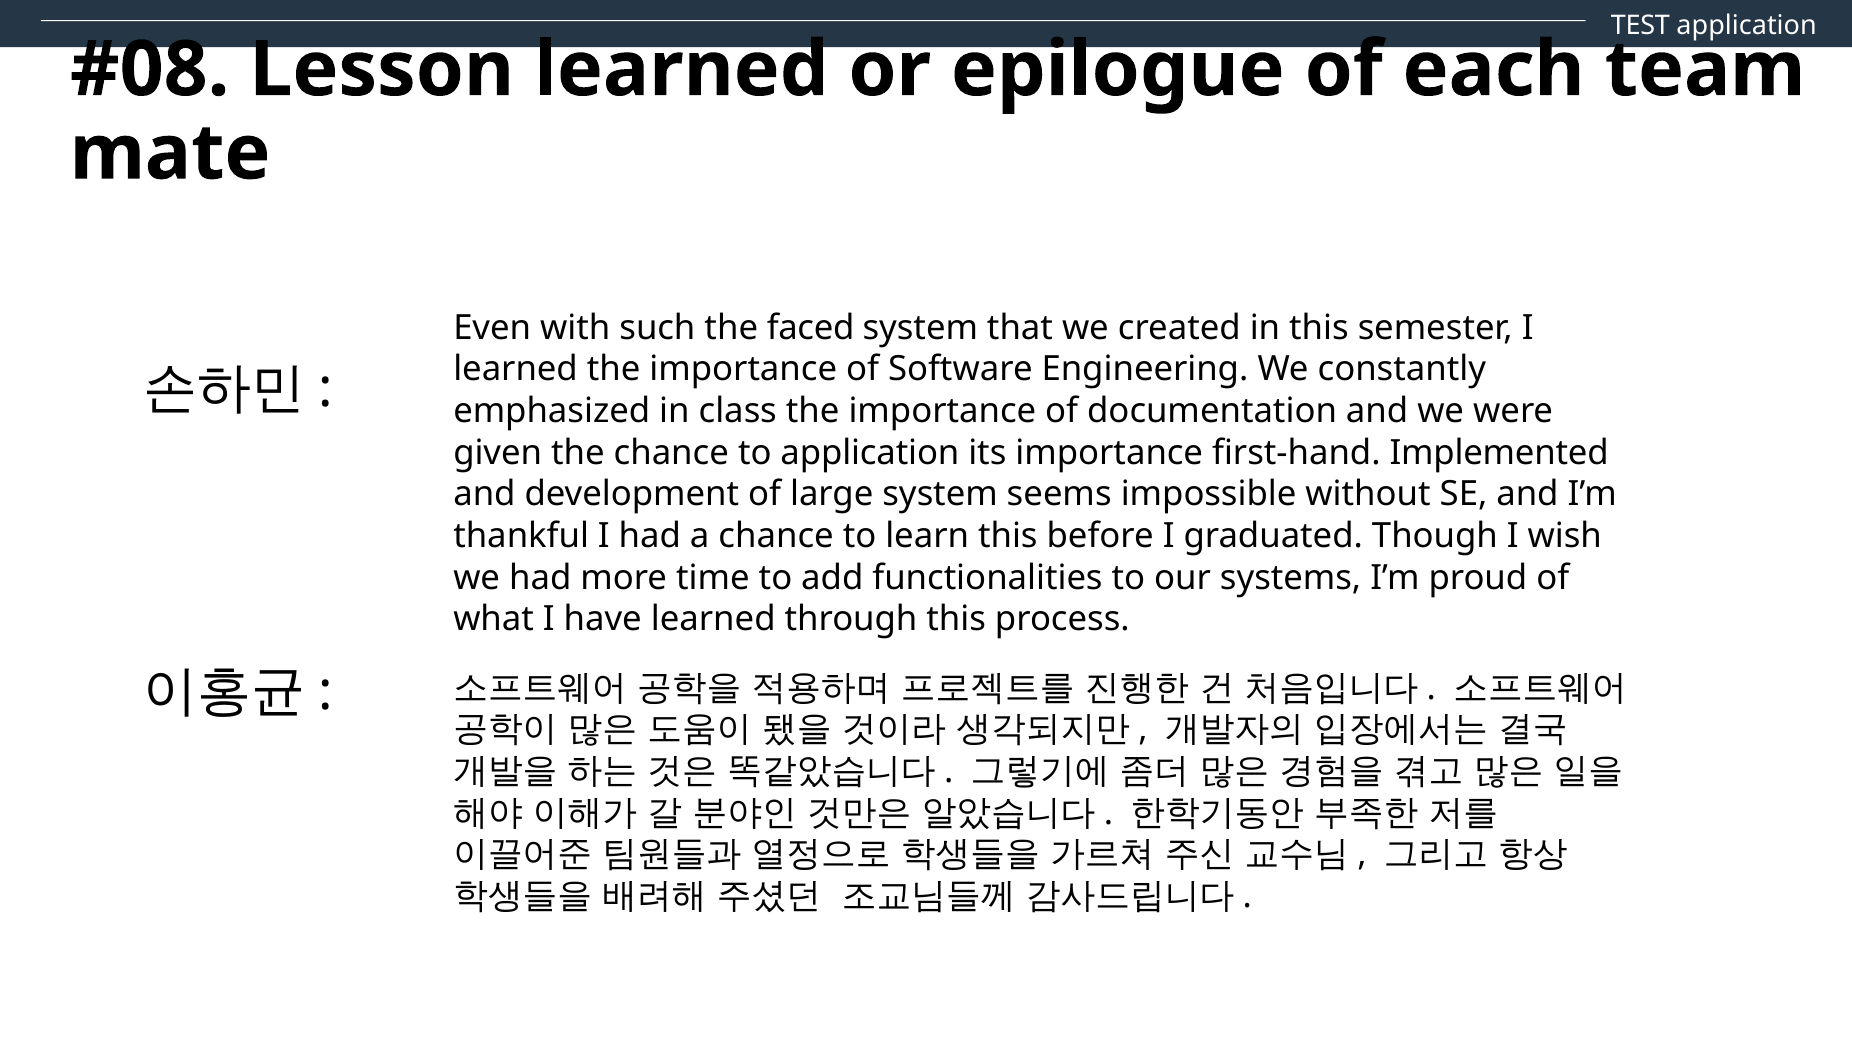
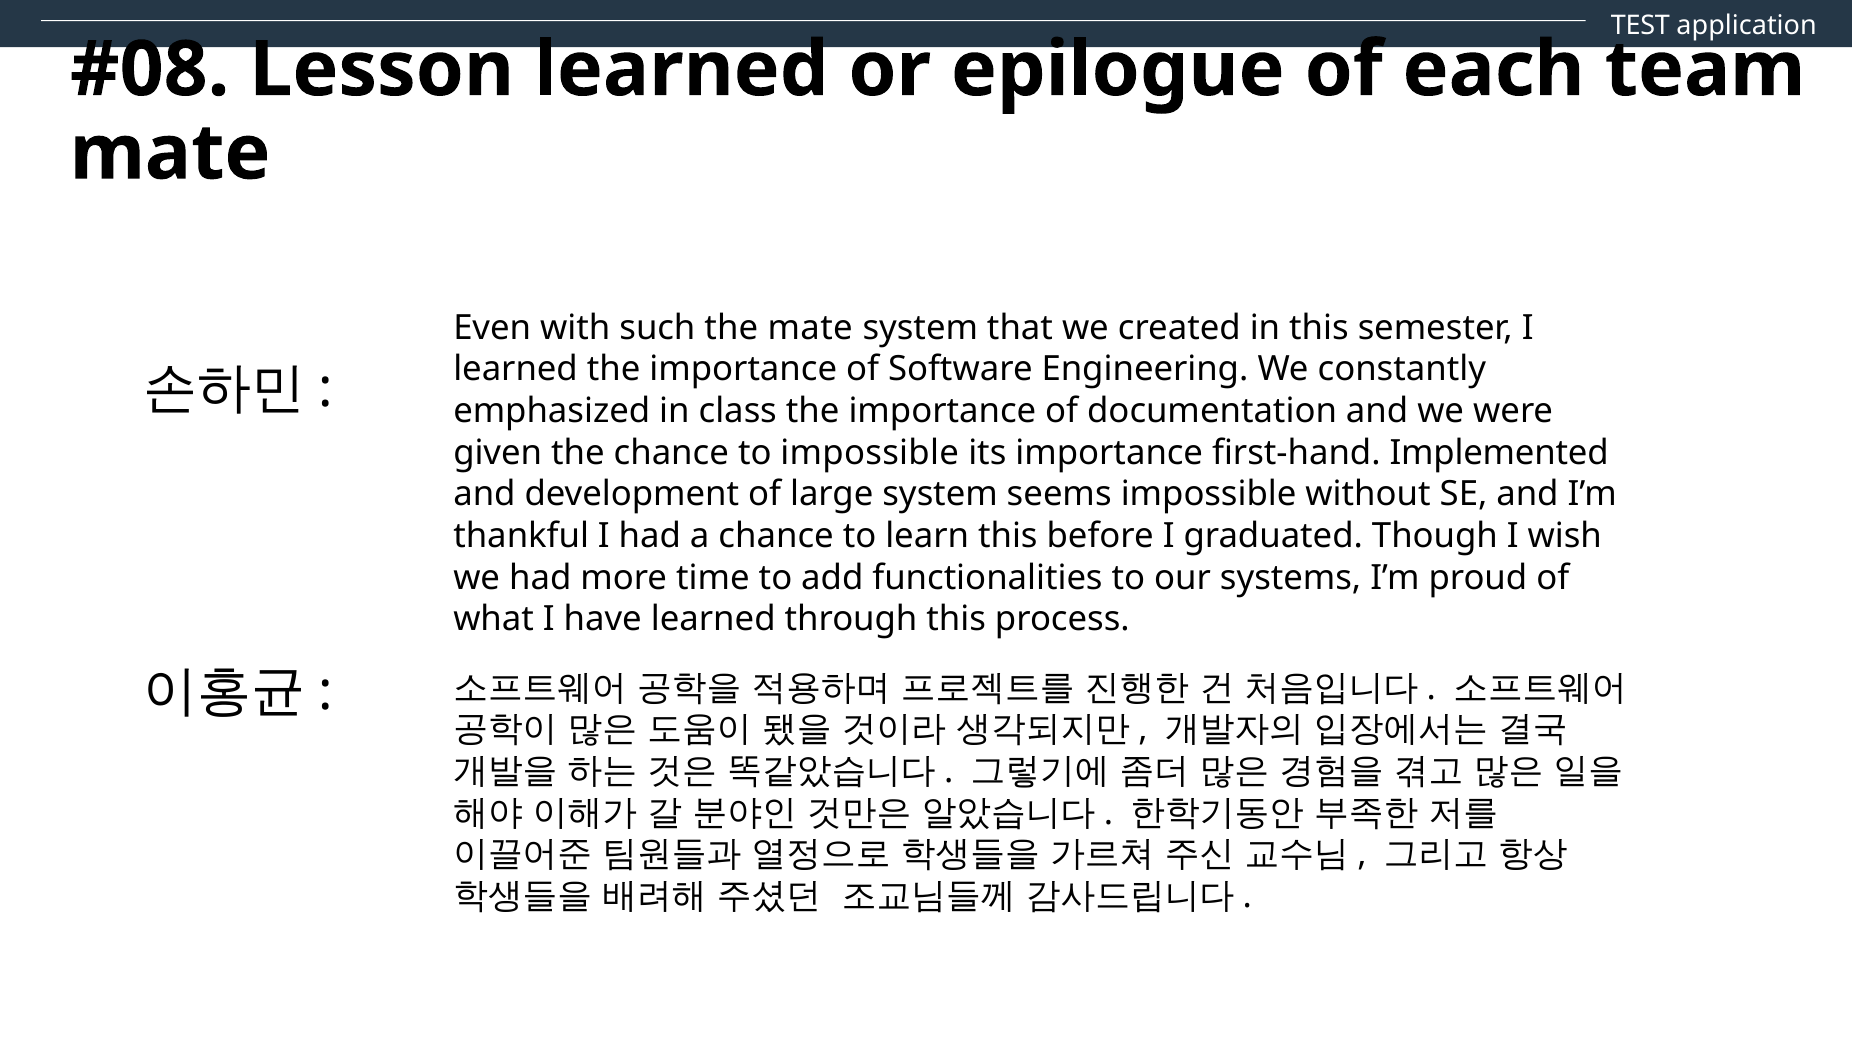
the faced: faced -> mate (810, 328)
to application: application -> impossible (870, 453)
